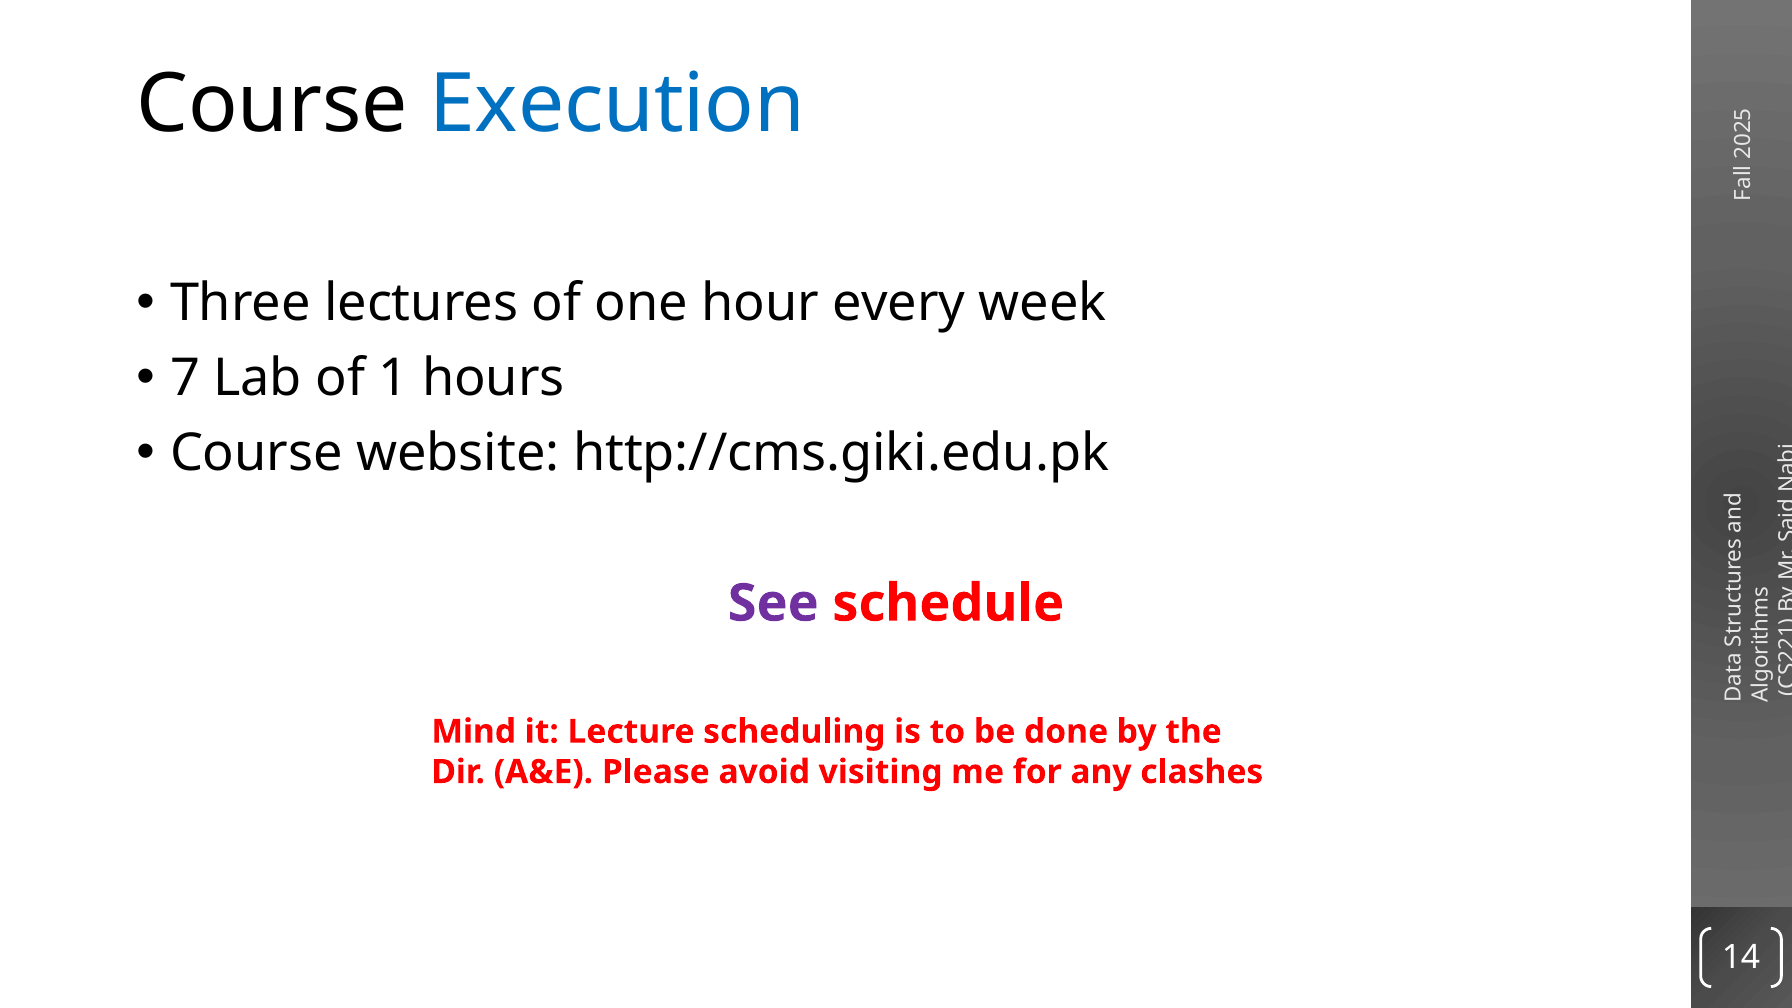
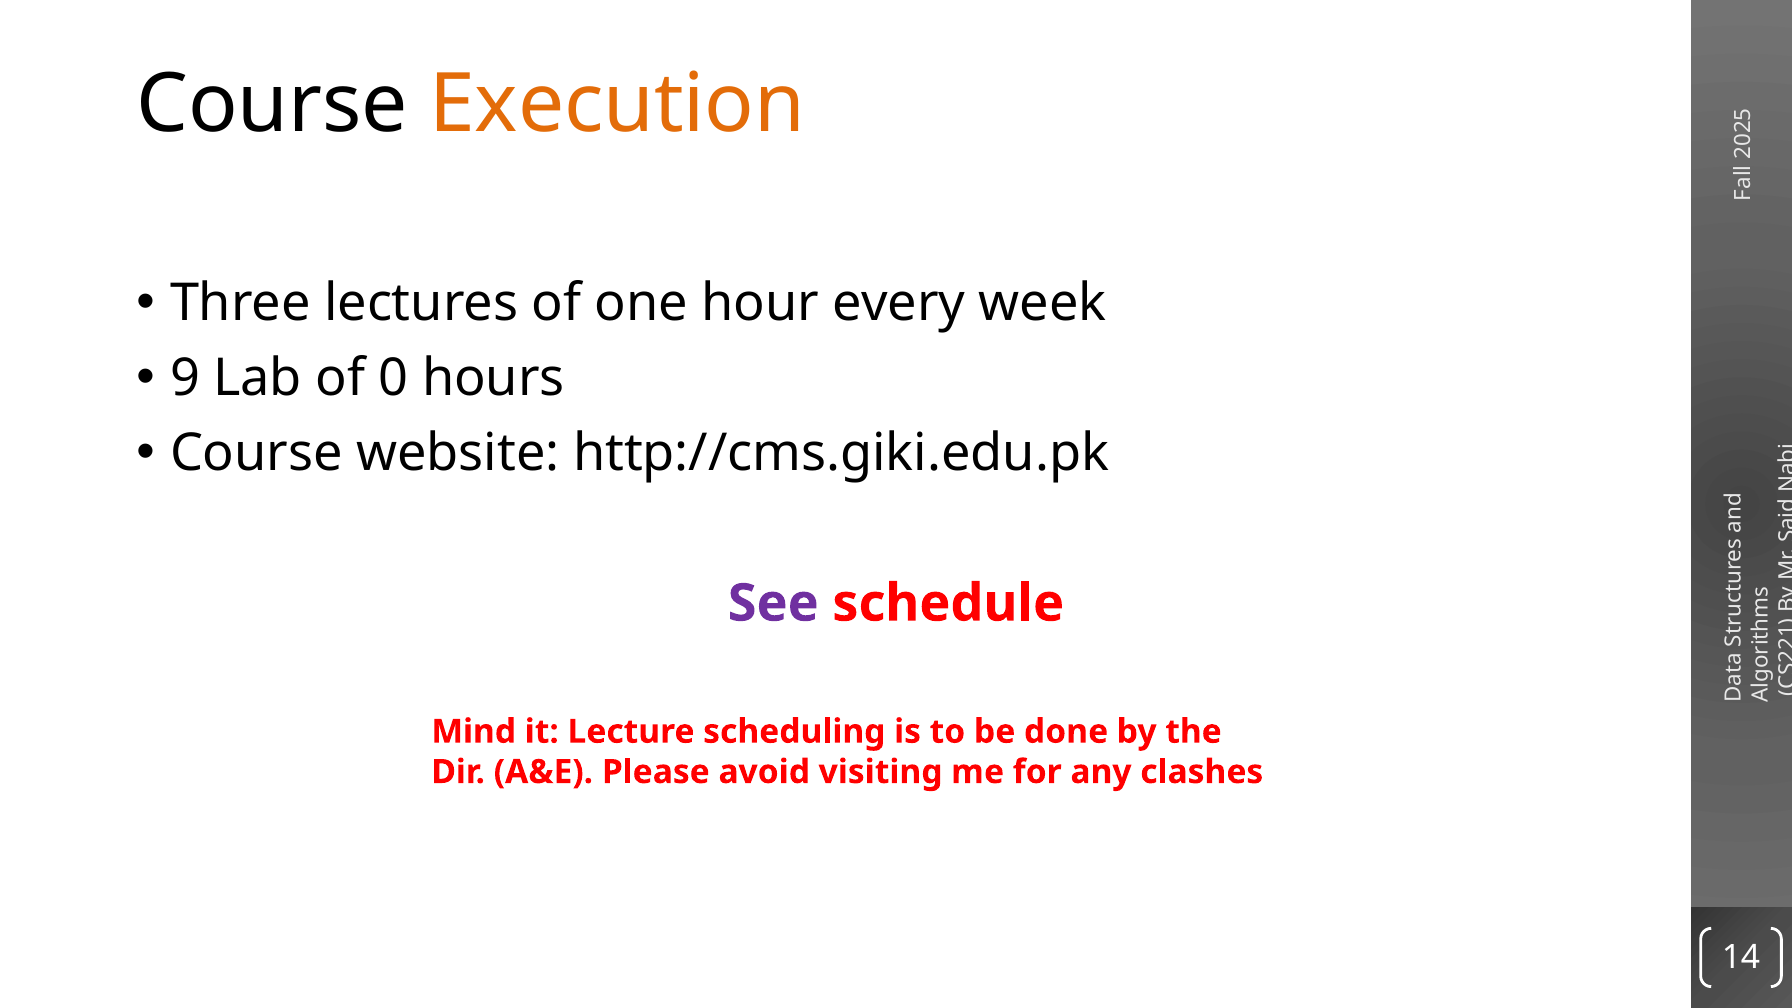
Execution colour: blue -> orange (617, 104)
7: 7 -> 9 (185, 378)
of 1: 1 -> 0 (394, 378)
